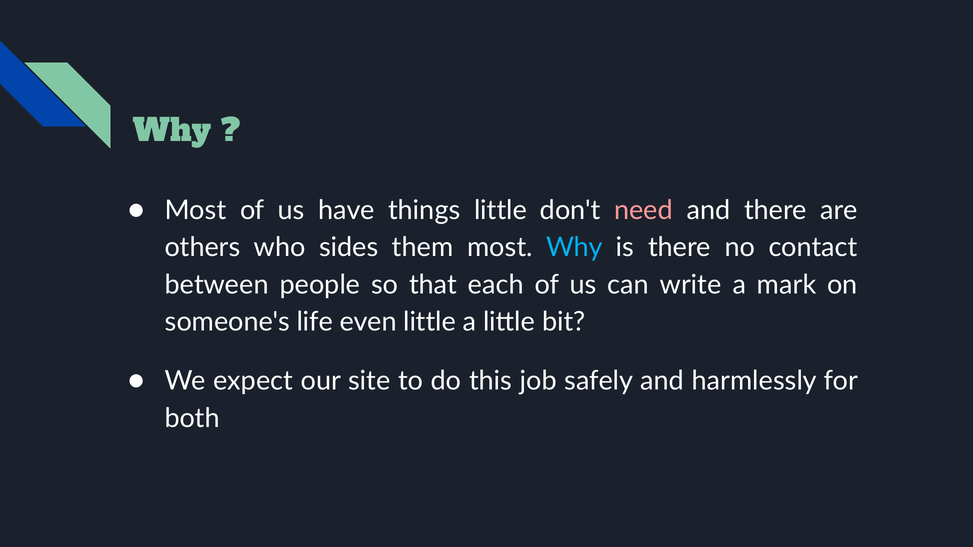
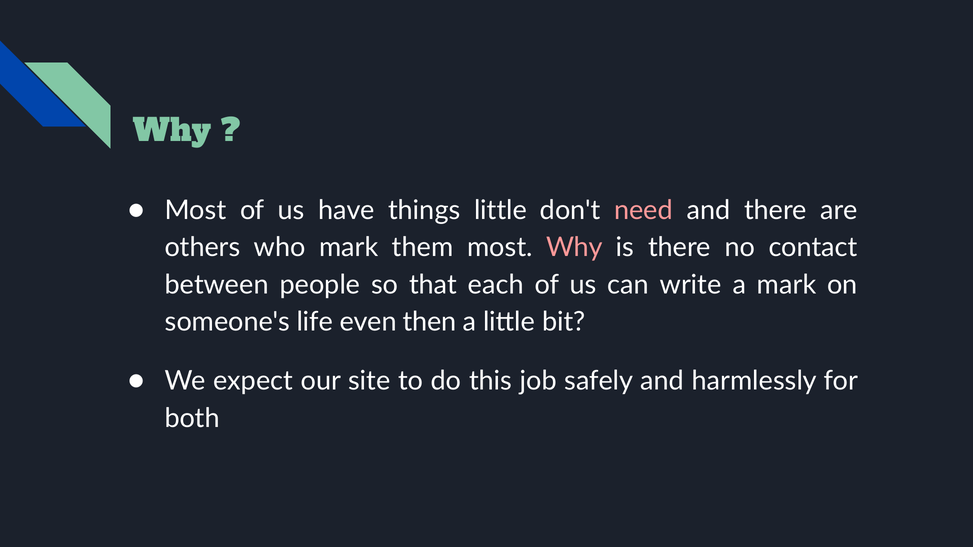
who sides: sides -> mark (349, 248)
Why colour: light blue -> pink (574, 248)
even little: little -> then (430, 322)
